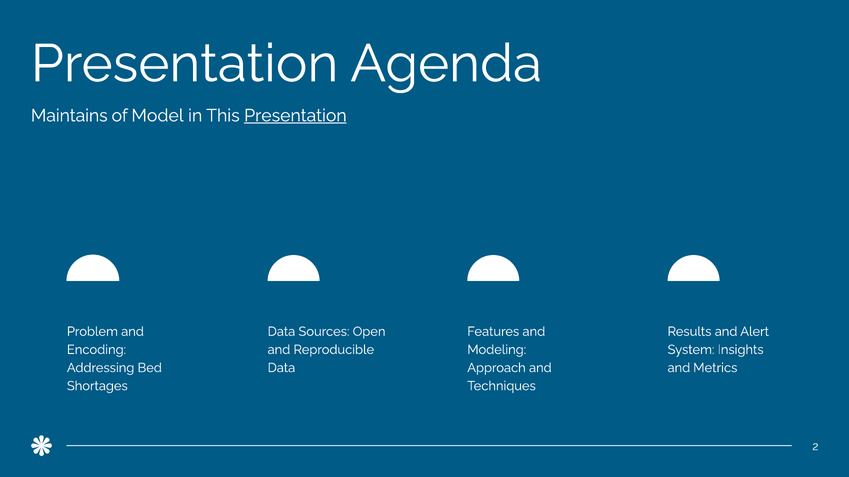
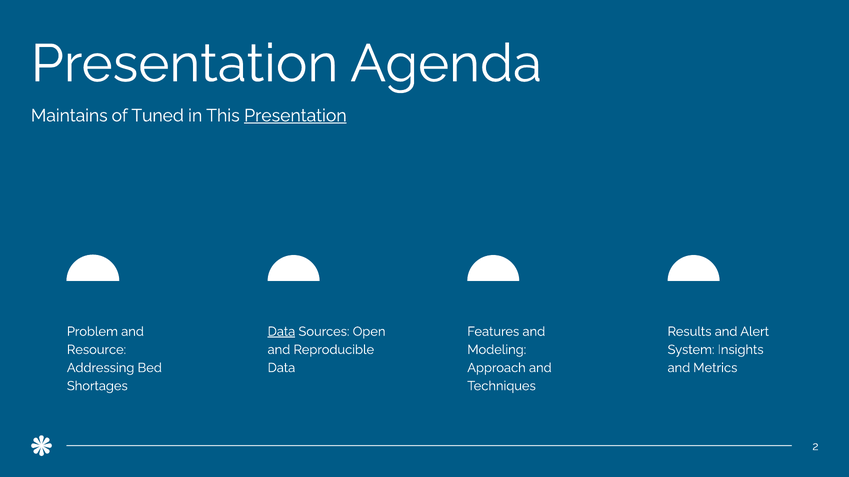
Model: Model -> Tuned (158, 116)
Data underline: none -> present (281, 332)
Encoding: Encoding -> Resource (96, 350)
